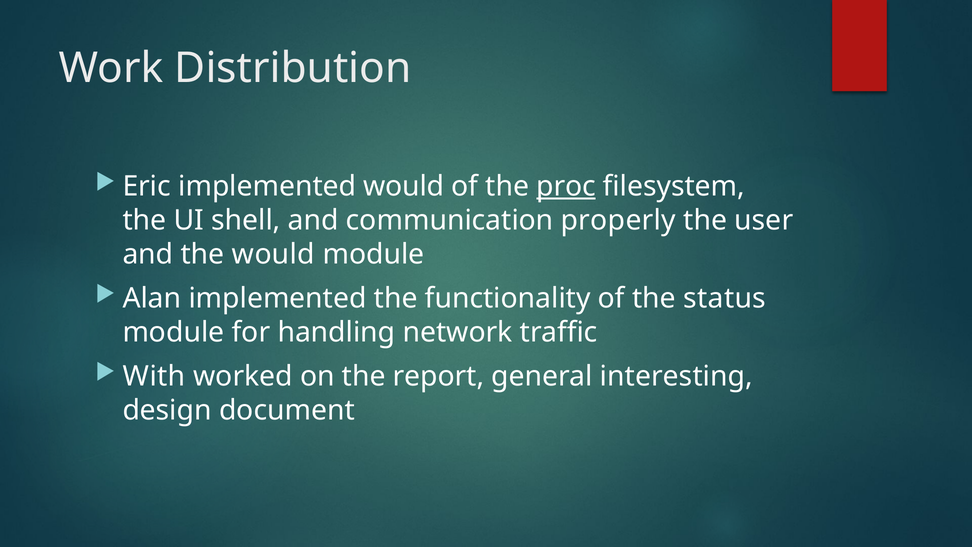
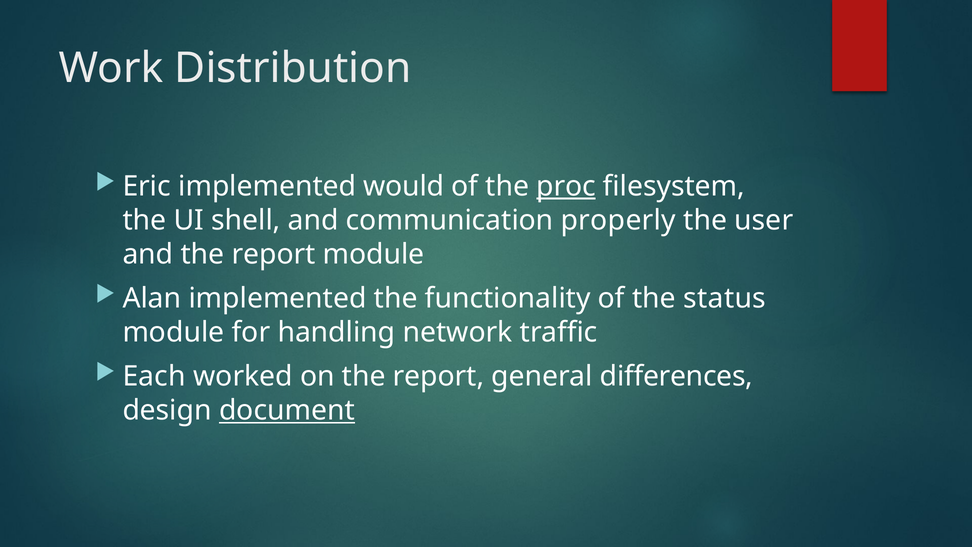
and the would: would -> report (274, 254)
With: With -> Each (154, 376)
interesting: interesting -> differences (676, 376)
document underline: none -> present (287, 410)
